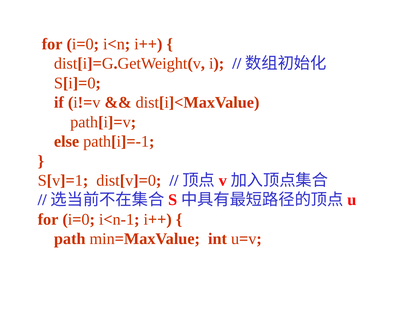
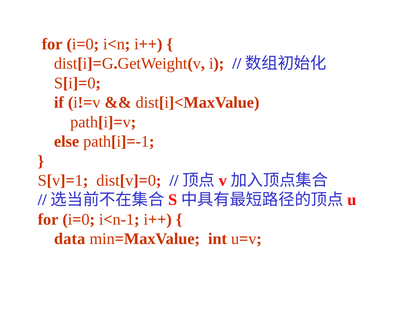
path: path -> data (70, 239)
